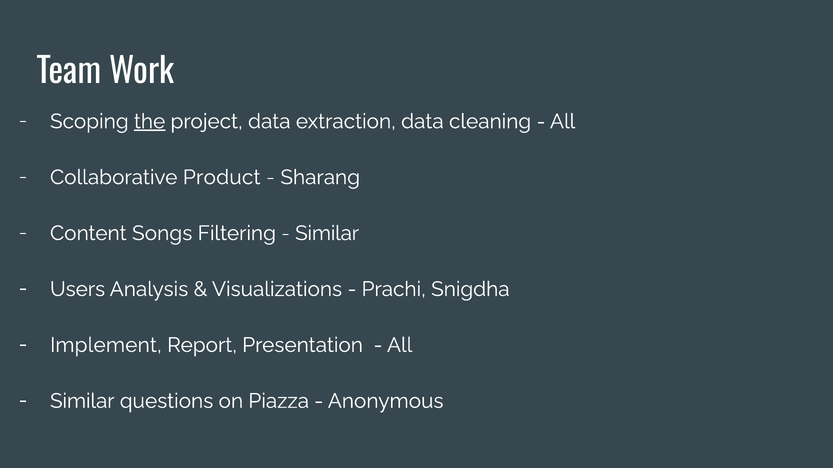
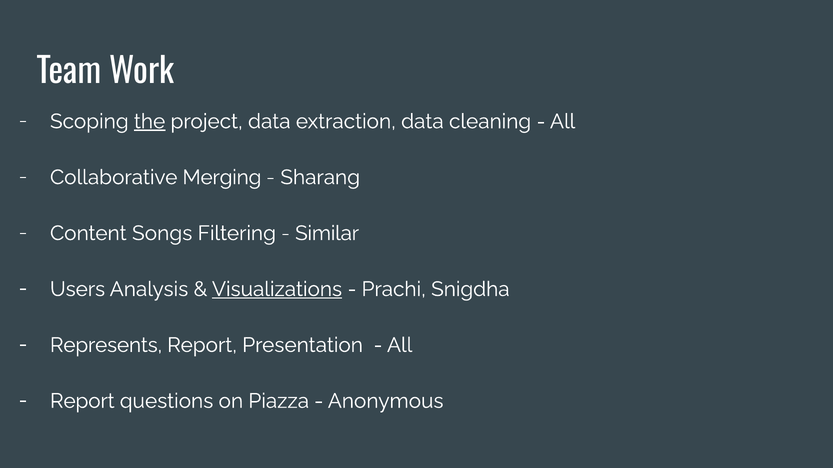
Product: Product -> Merging (222, 178)
Visualizations underline: none -> present (277, 289)
Implement: Implement -> Represents (106, 345)
Similar: Similar -> Report (82, 401)
